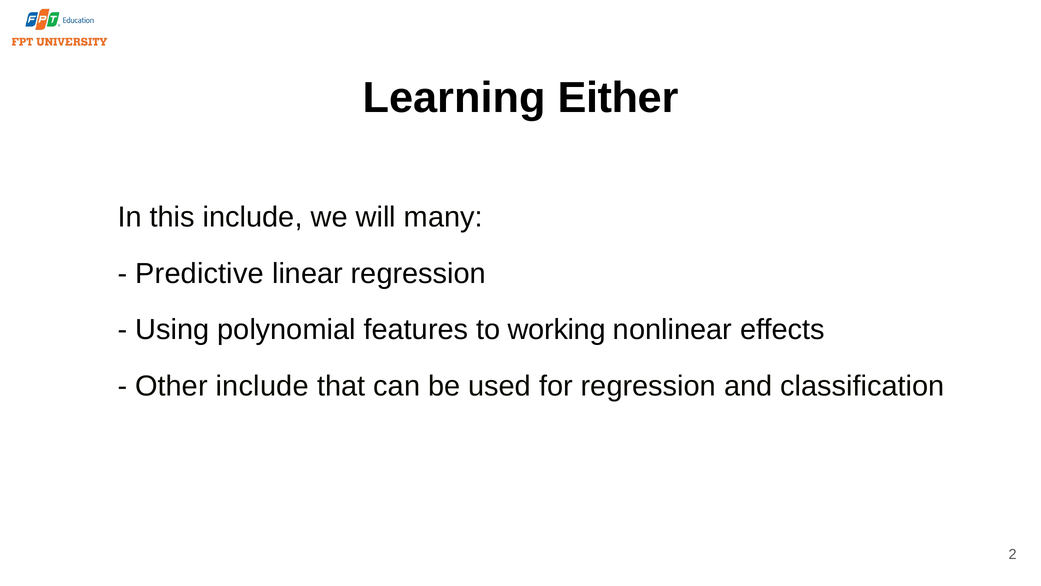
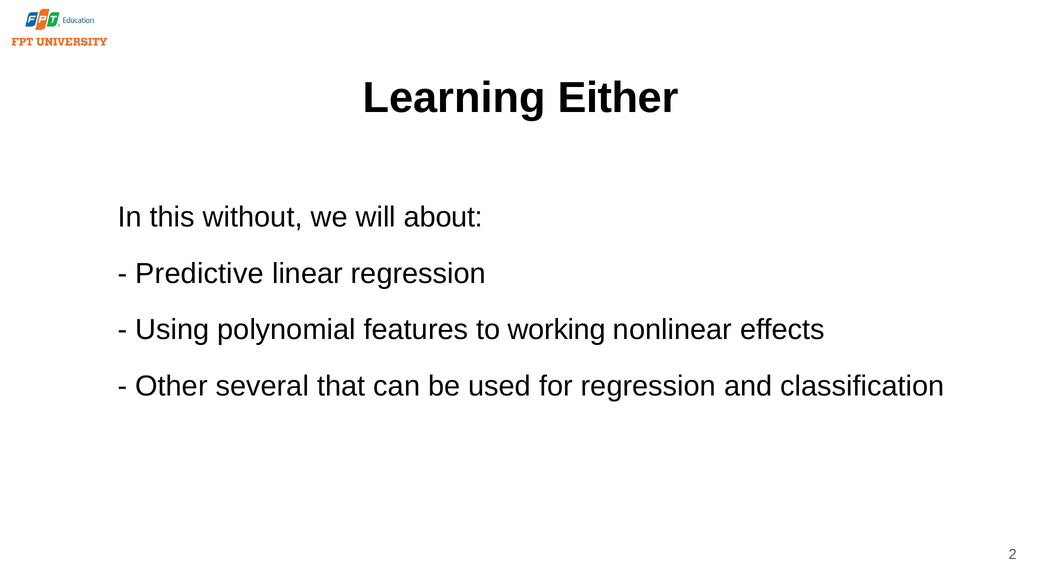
this include: include -> without (253, 217)
many: many -> about (443, 217)
Other include: include -> several (262, 386)
